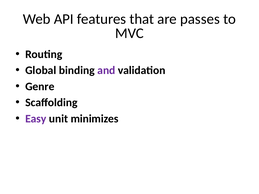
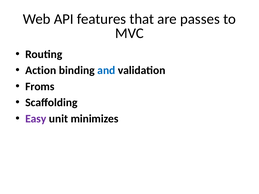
Global: Global -> Action (41, 70)
and colour: purple -> blue (106, 70)
Genre: Genre -> Froms (40, 87)
